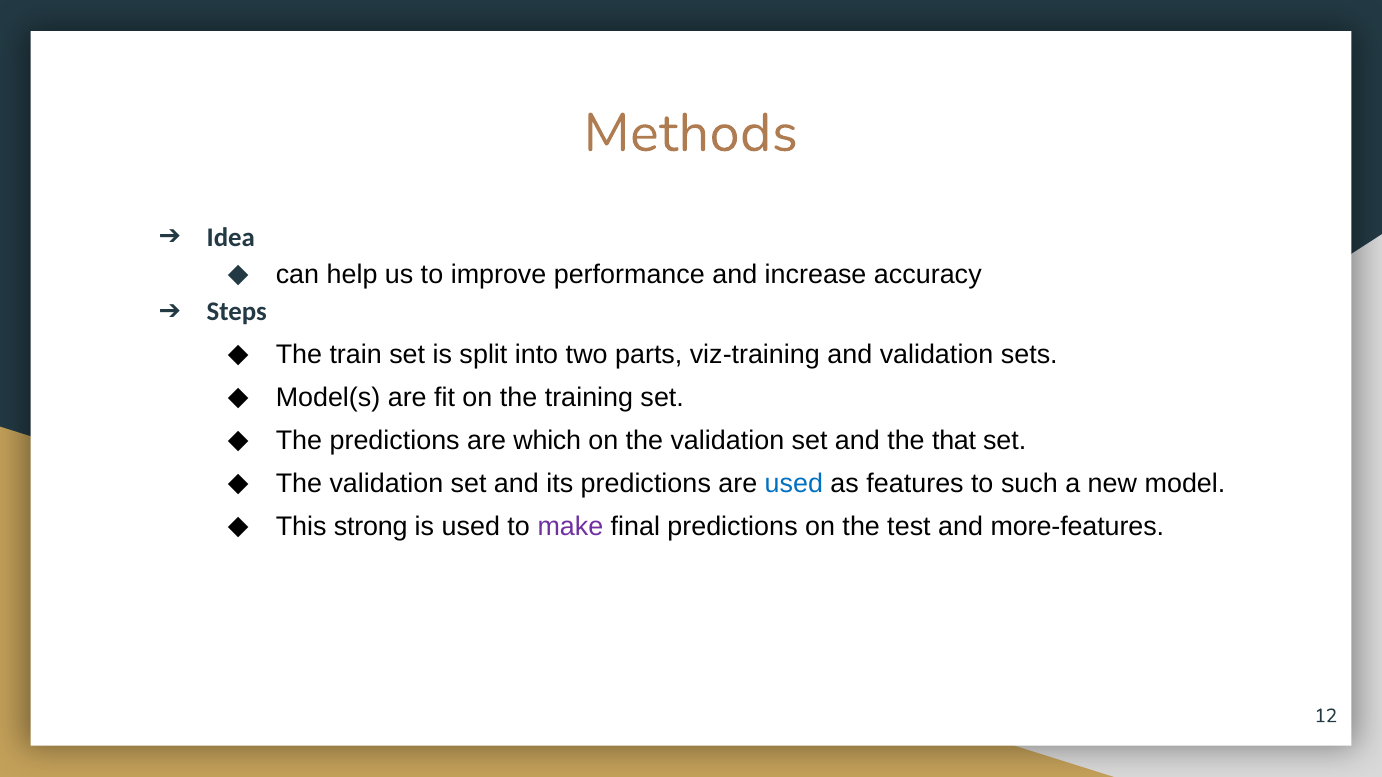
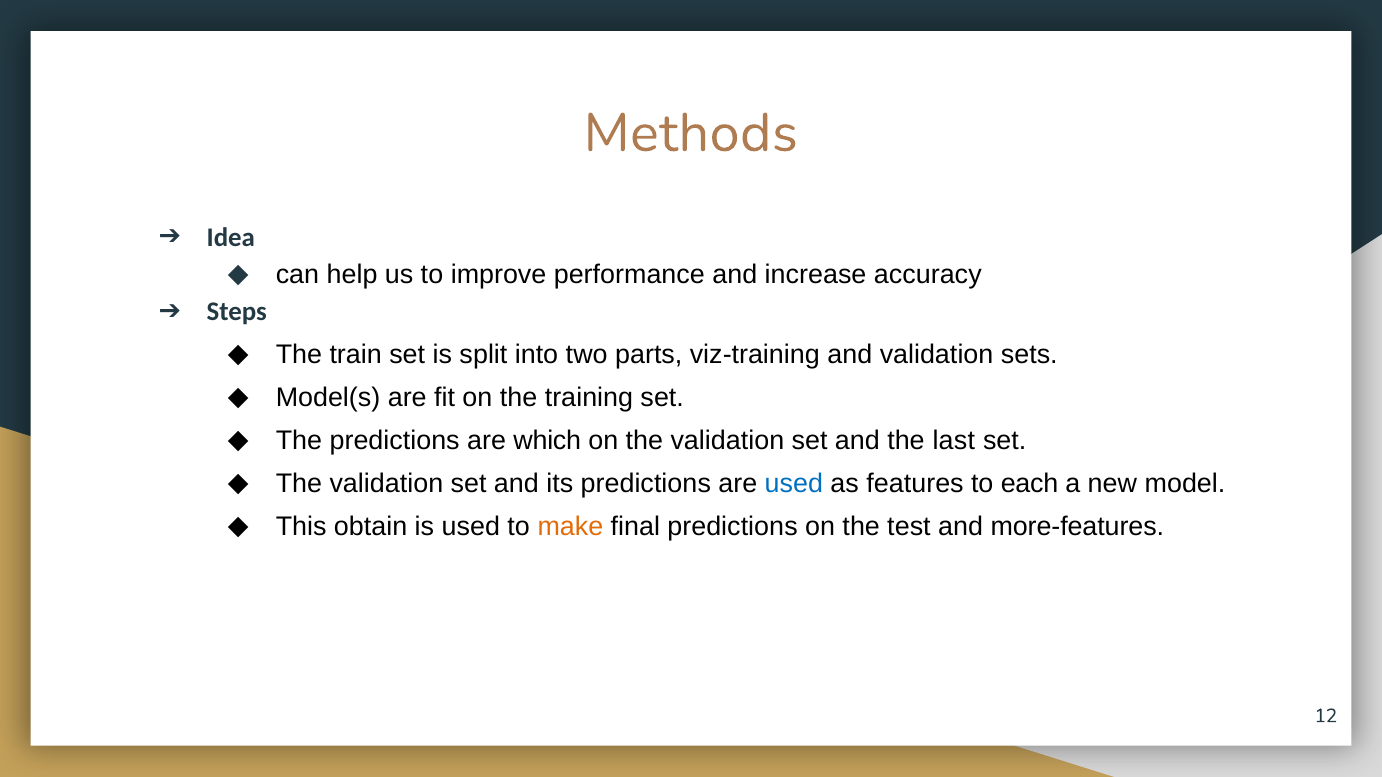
that: that -> last (954, 441)
such: such -> each (1030, 484)
strong: strong -> obtain (371, 527)
make colour: purple -> orange (570, 527)
